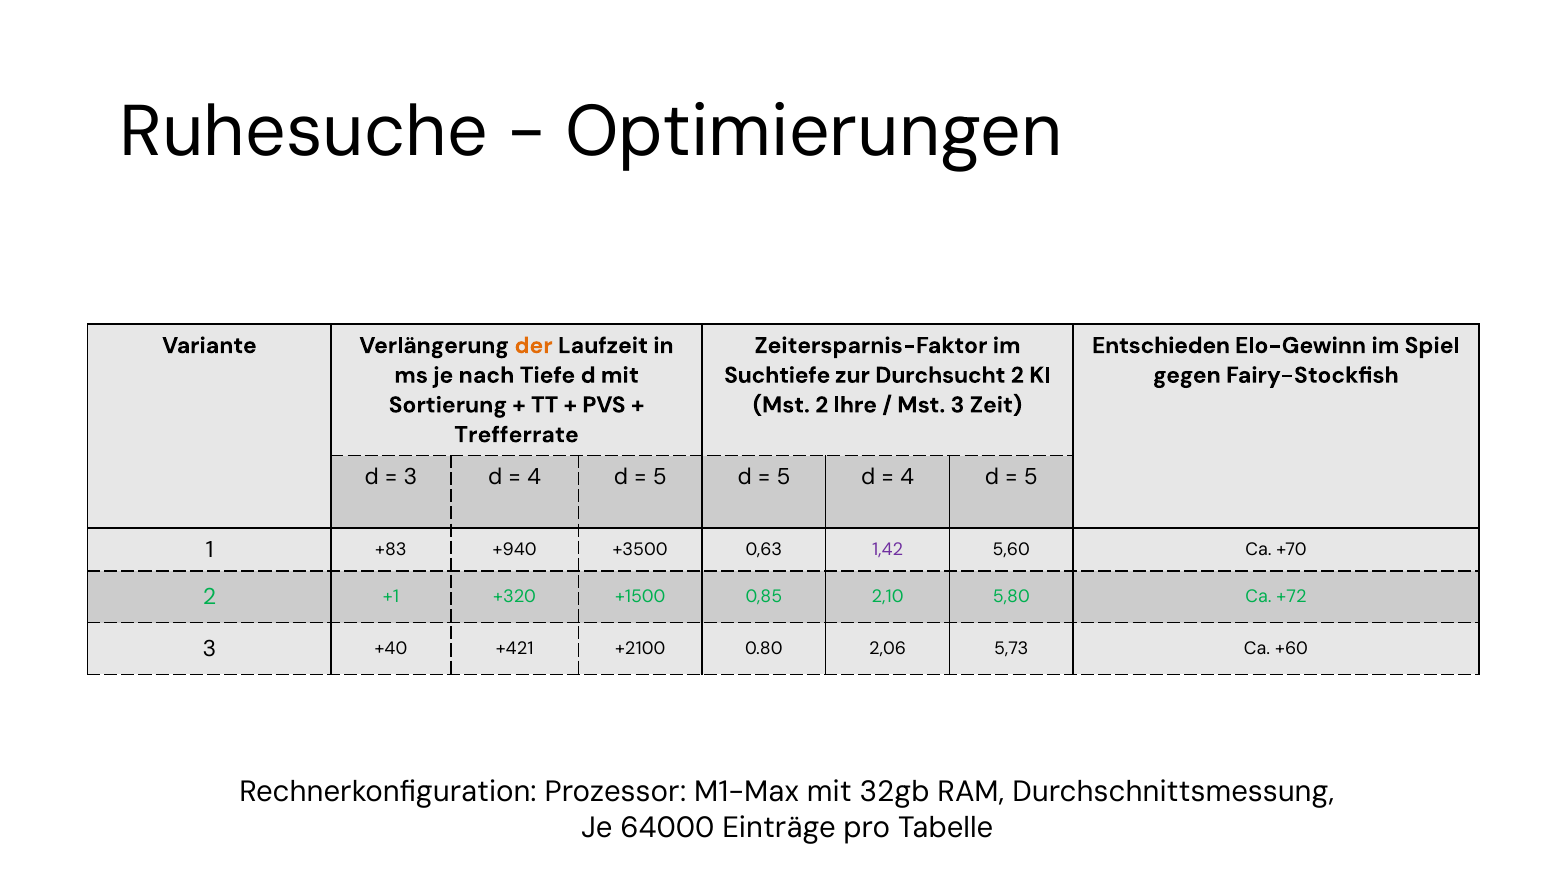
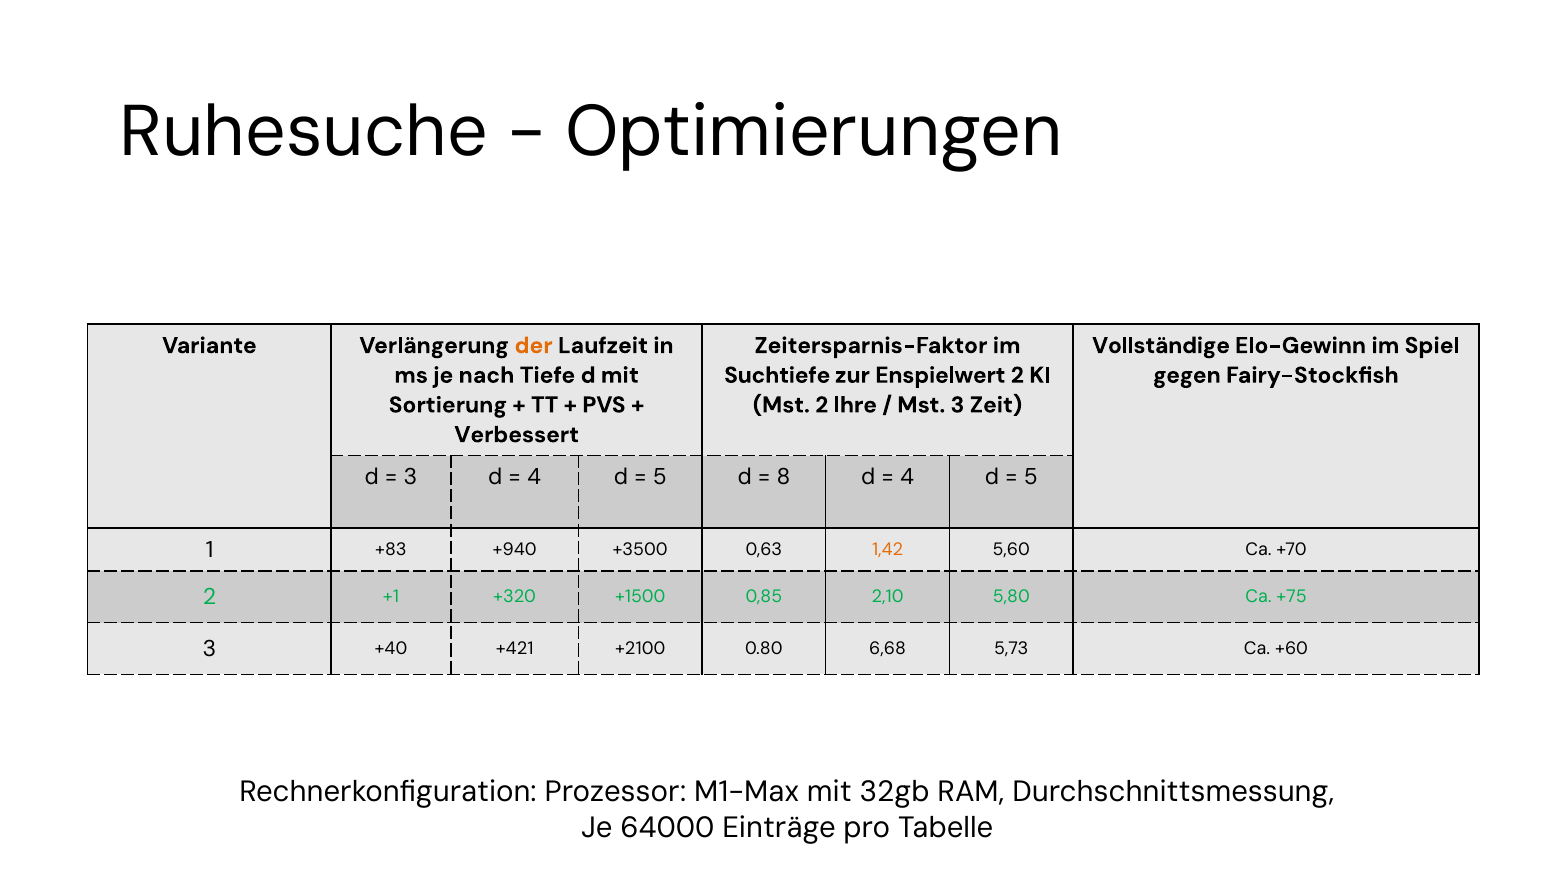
Entschieden: Entschieden -> Vollständige (1161, 346)
Durchsucht: Durchsucht -> Enspielwert (940, 375)
Trefferrate: Trefferrate -> Verbessert (517, 435)
5: 5 -> 8 (783, 478)
1,42 colour: purple -> orange (888, 550)
+72: +72 -> +75 (1292, 597)
2,06: 2,06 -> 6,68 (888, 649)
